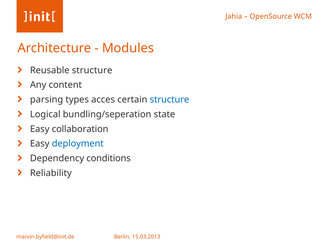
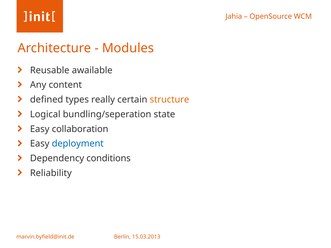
Reusable structure: structure -> awailable (92, 70)
parsing: parsing -> defined (47, 100)
acces: acces -> really (103, 100)
structure colour: blue -> orange (169, 100)
